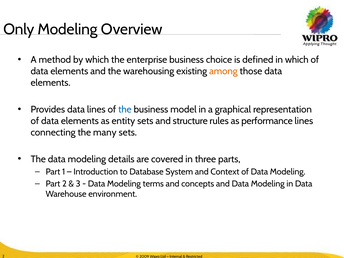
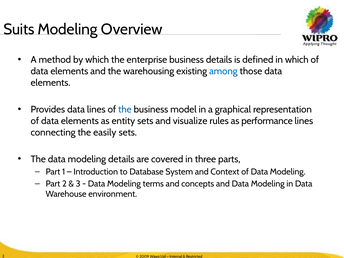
Only: Only -> Suits (19, 29)
business choice: choice -> details (219, 60)
among colour: orange -> blue (223, 71)
structure: structure -> visualize (190, 121)
many: many -> easily (105, 132)
